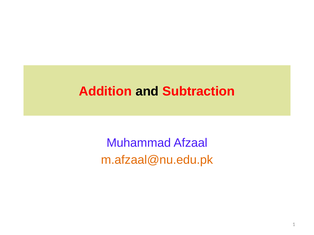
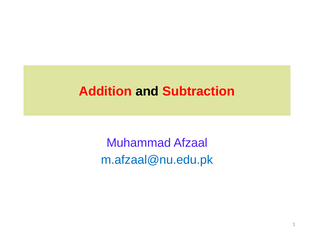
m.afzaal@nu.edu.pk colour: orange -> blue (157, 160)
